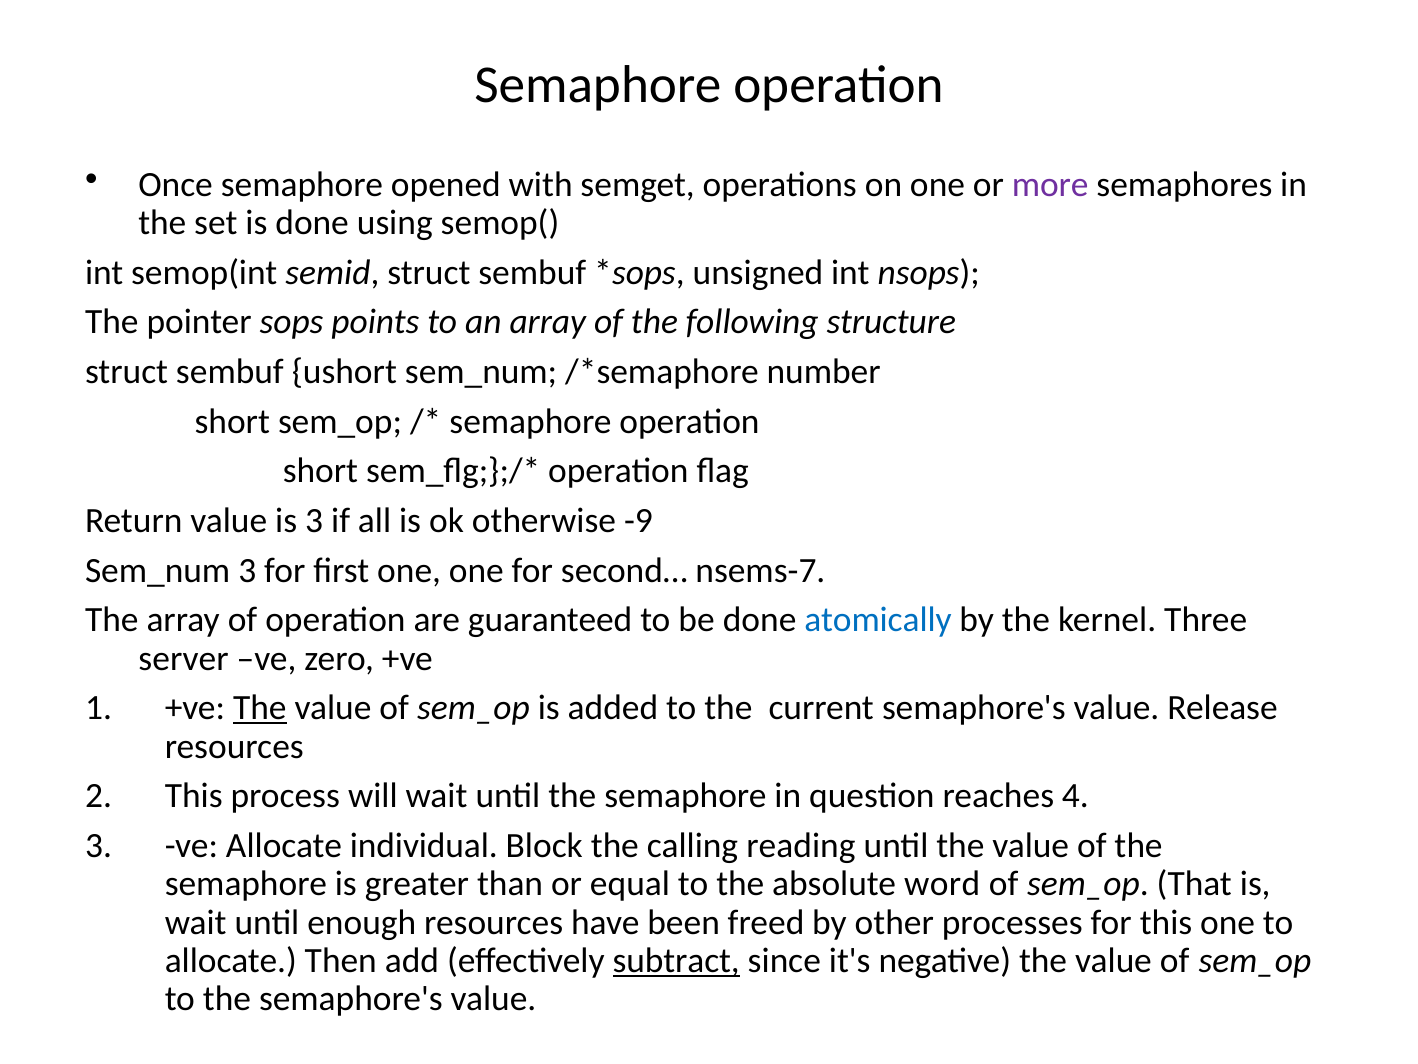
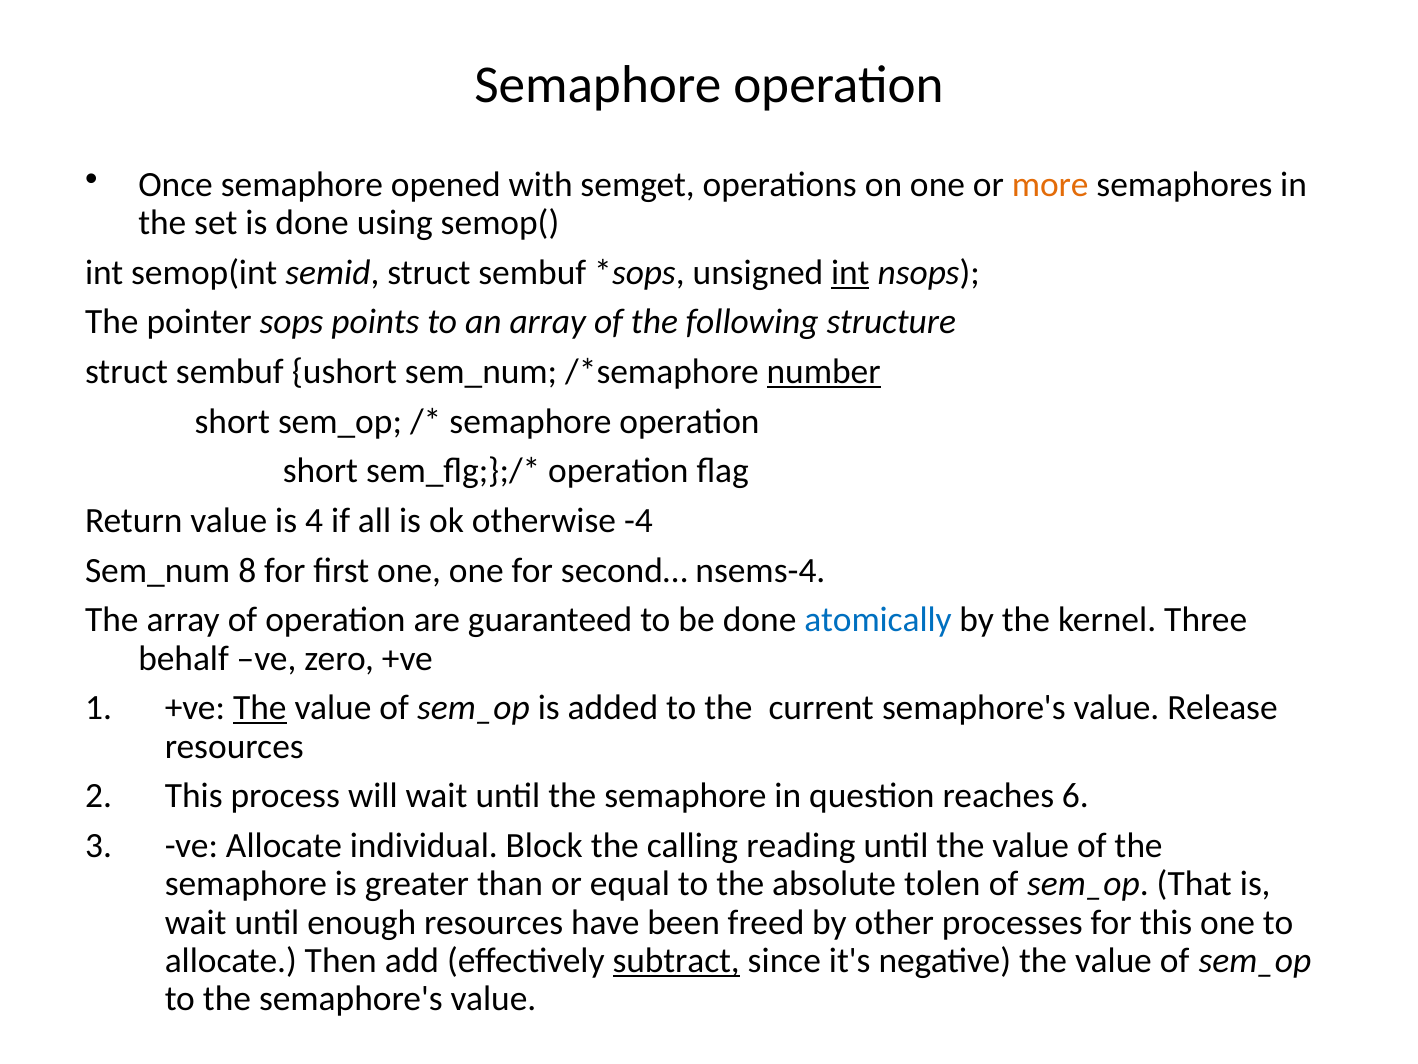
more colour: purple -> orange (1050, 184)
int underline: none -> present (850, 272)
number underline: none -> present (824, 372)
is 3: 3 -> 4 (314, 521)
-9: -9 -> -4 (638, 521)
Sem_num 3: 3 -> 8 (247, 570)
nsems-7: nsems-7 -> nsems-4 (760, 570)
server: server -> behalf (184, 658)
4: 4 -> 6 (1075, 796)
word: word -> tolen (942, 884)
